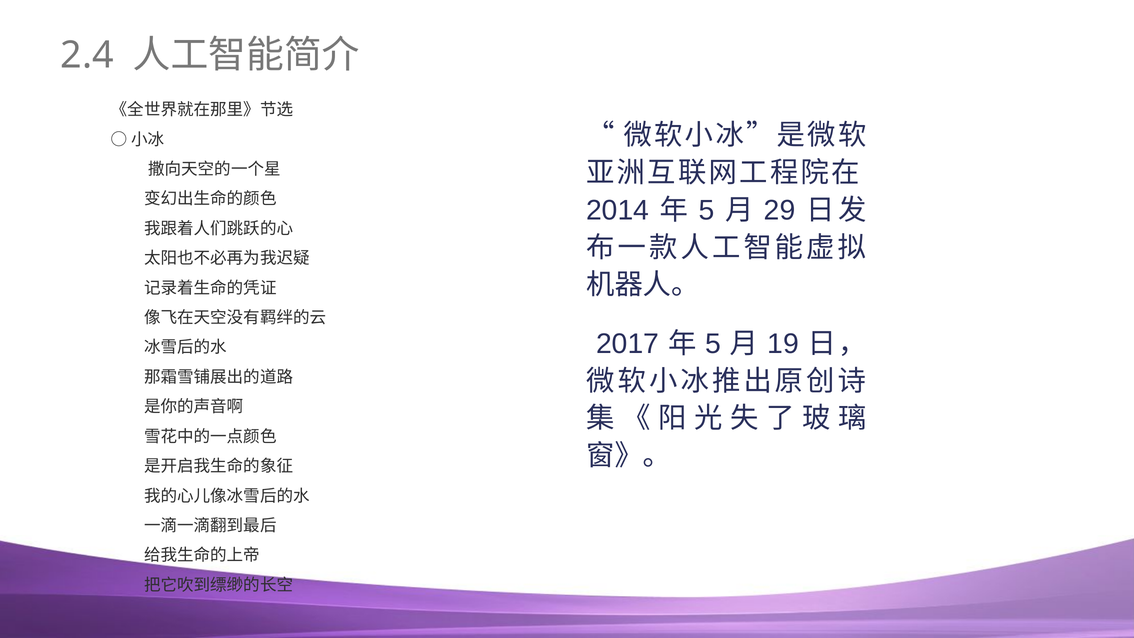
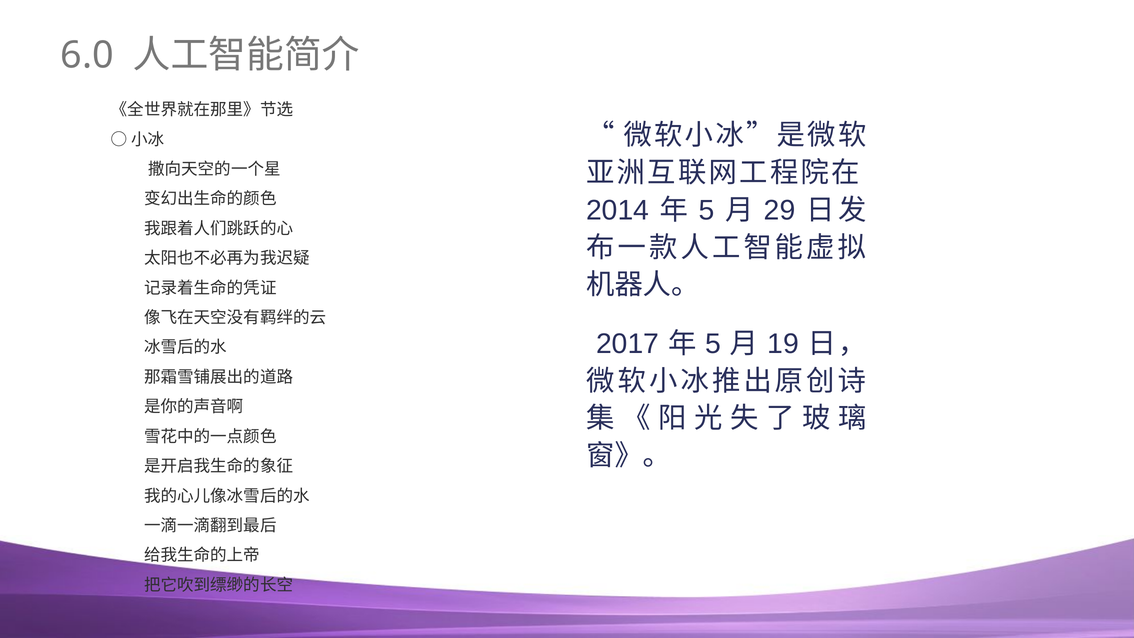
2.4: 2.4 -> 6.0 (87, 55)
